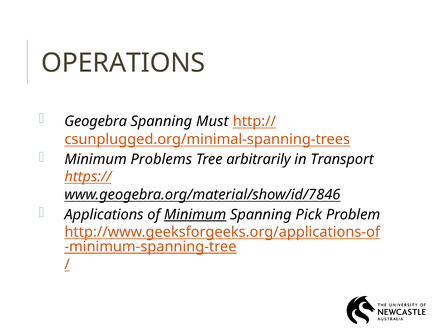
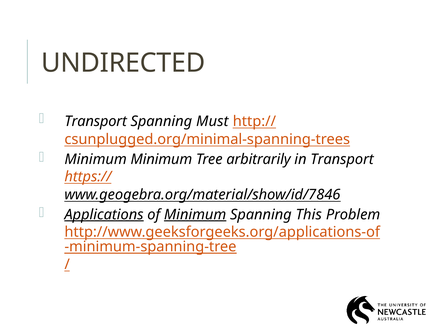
OPERATIONS: OPERATIONS -> UNDIRECTED (123, 63)
Geogebra: Geogebra -> Transport (96, 121)
Minimum Problems: Problems -> Minimum (161, 159)
Applications underline: none -> present (104, 214)
Pick: Pick -> This (309, 214)
